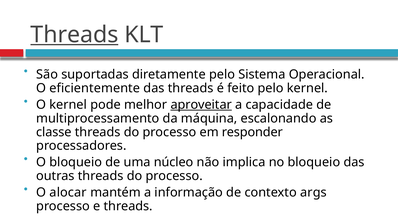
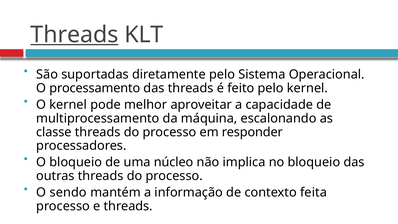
eficientemente: eficientemente -> processamento (95, 88)
aproveitar underline: present -> none (201, 105)
alocar: alocar -> sendo (68, 192)
args: args -> feita (314, 192)
